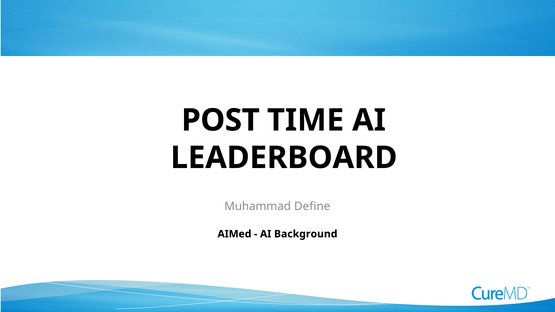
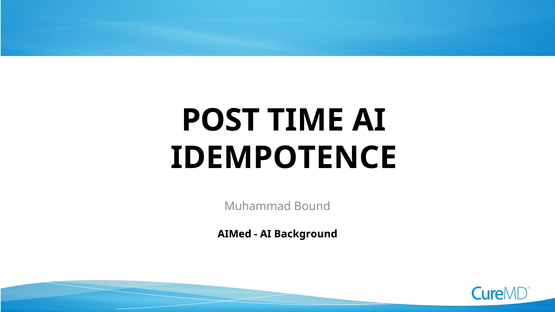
LEADERBOARD: LEADERBOARD -> IDEMPOTENCE (284, 158)
Define: Define -> Bound (312, 206)
